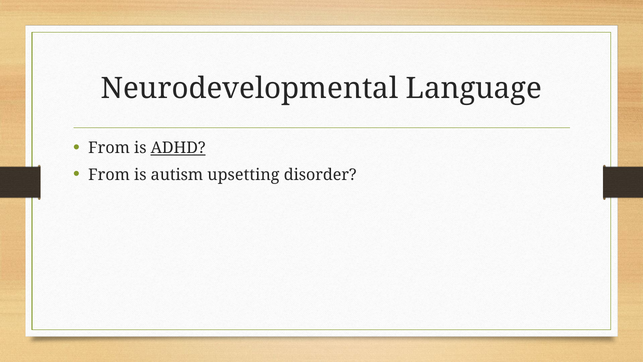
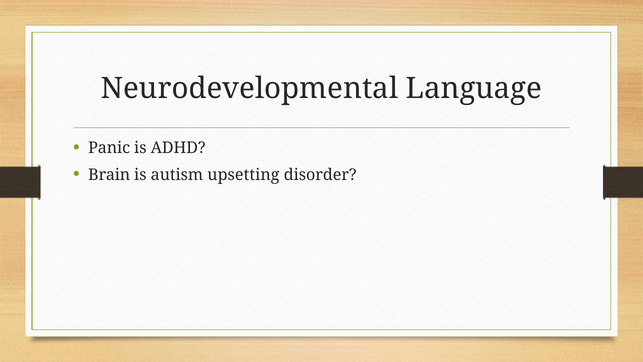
From: From -> Panic (109, 148)
ADHD underline: present -> none (178, 148)
From: From -> Brain (109, 175)
